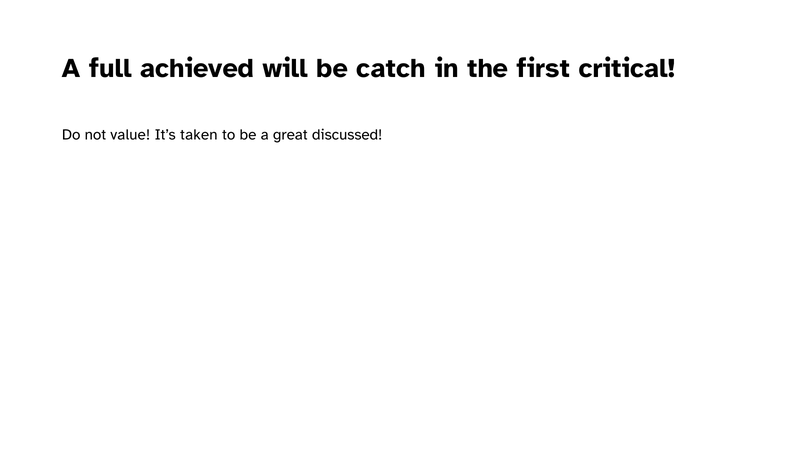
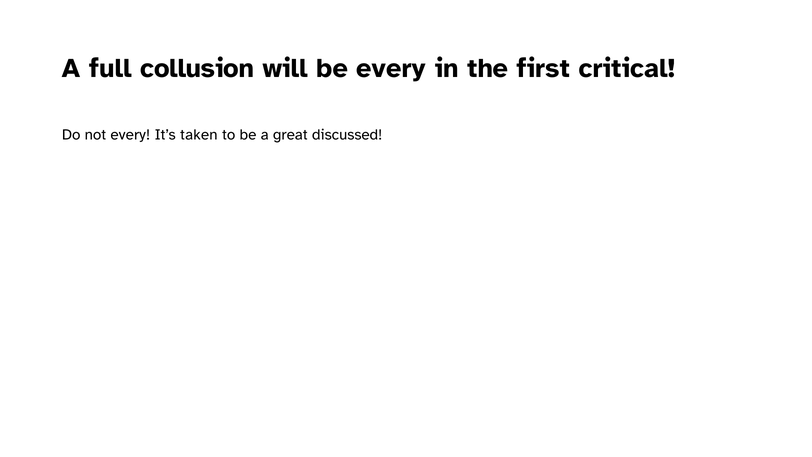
achieved: achieved -> collusion (197, 68)
be catch: catch -> every (391, 68)
not value: value -> every (130, 135)
